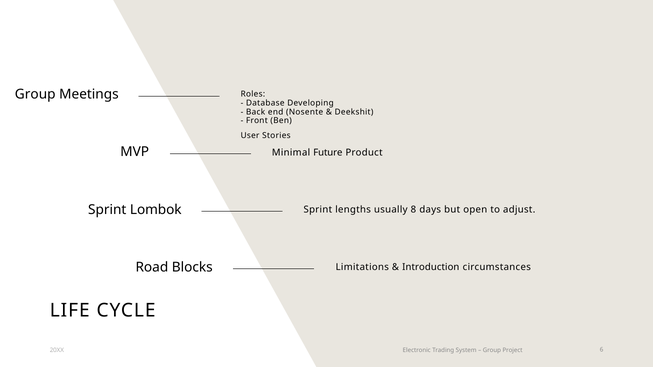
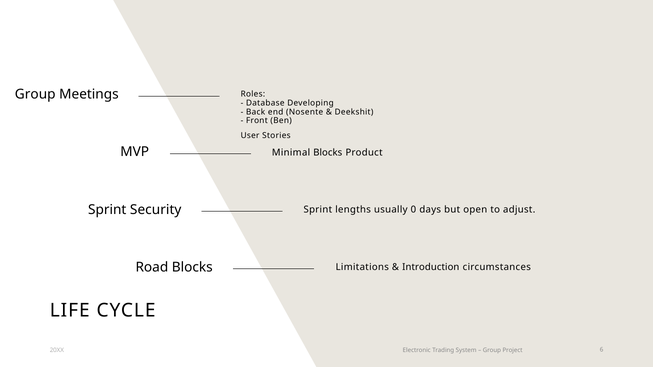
Minimal Future: Future -> Blocks (328, 153)
Lombok: Lombok -> Security (156, 210)
8: 8 -> 0 (413, 210)
